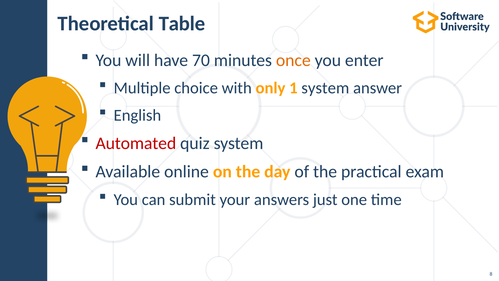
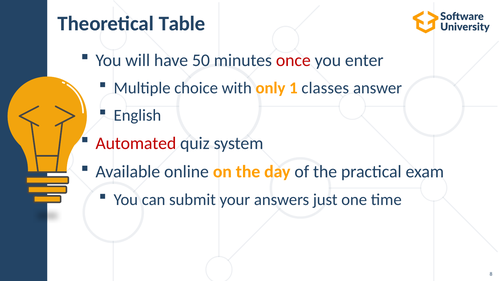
70: 70 -> 50 (201, 60)
once colour: orange -> red (293, 60)
1 system: system -> classes (325, 88)
